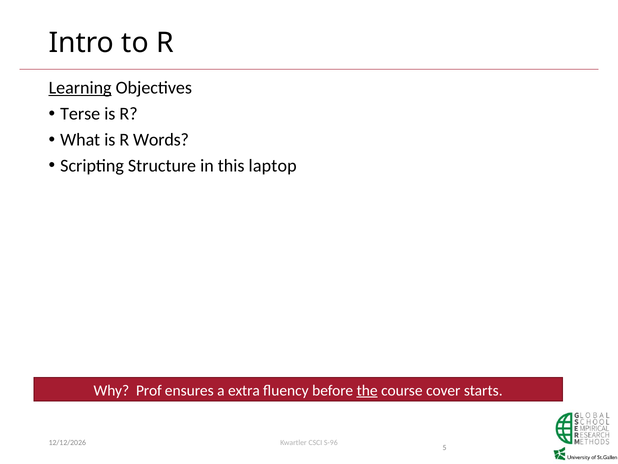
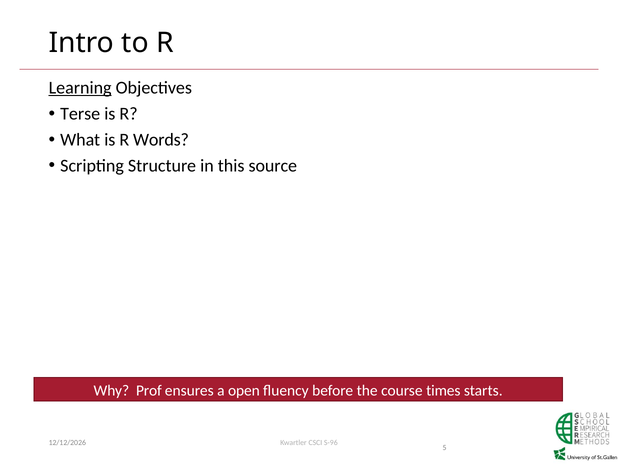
laptop: laptop -> source (273, 166)
extra: extra -> open (244, 390)
the underline: present -> none (367, 390)
cover: cover -> times (443, 390)
